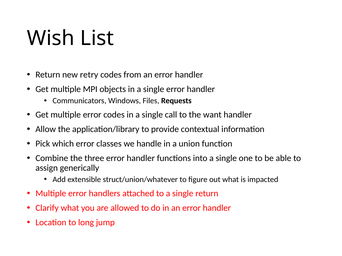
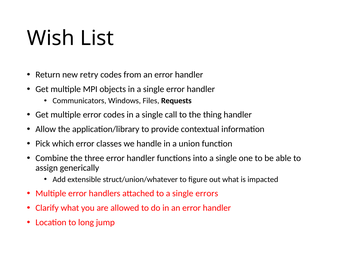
want: want -> thing (212, 115)
single return: return -> errors (207, 194)
